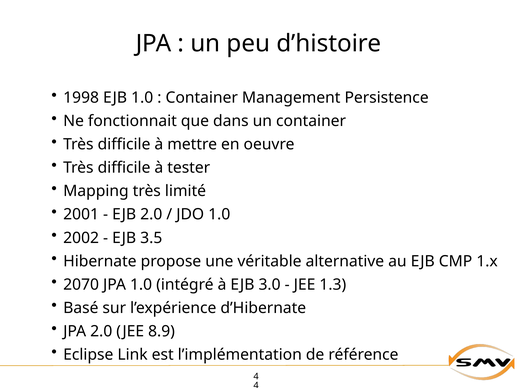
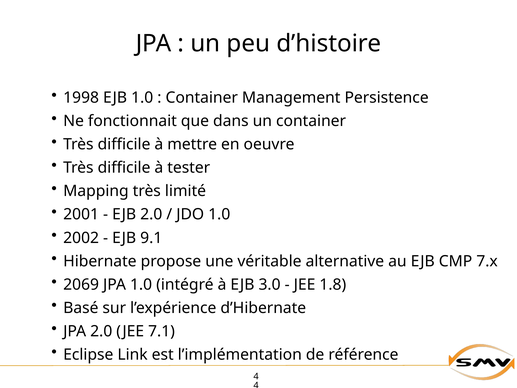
3.5: 3.5 -> 9.1 (151, 238)
1.x: 1.x -> 7.x (487, 261)
2070: 2070 -> 2069 (81, 284)
1.3: 1.3 -> 1.8 (333, 284)
8.9: 8.9 -> 7.1 (162, 331)
